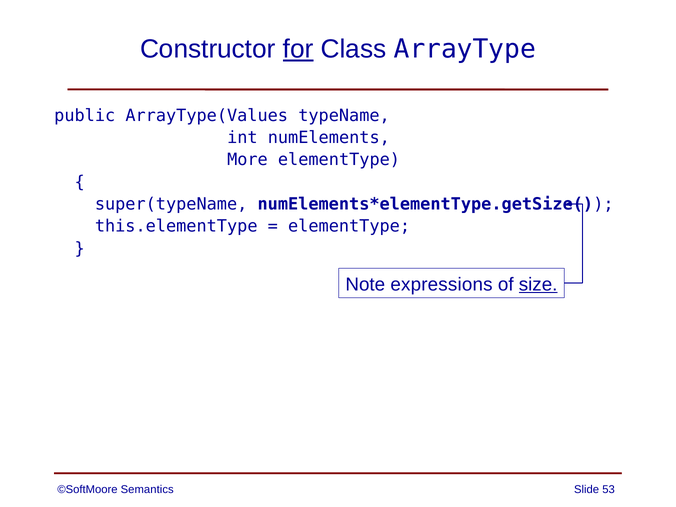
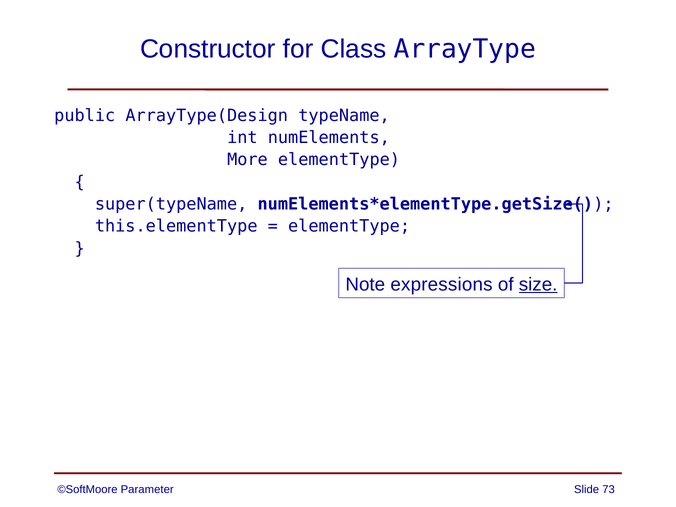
for underline: present -> none (298, 49)
ArrayType(Values: ArrayType(Values -> ArrayType(Design (207, 116)
Semantics: Semantics -> Parameter (147, 490)
53: 53 -> 73 (609, 490)
